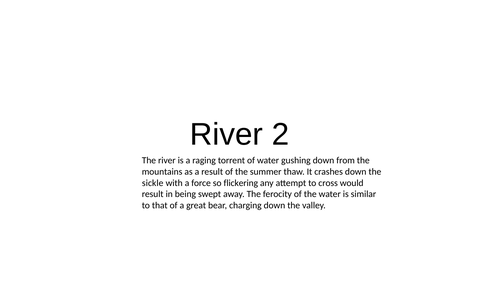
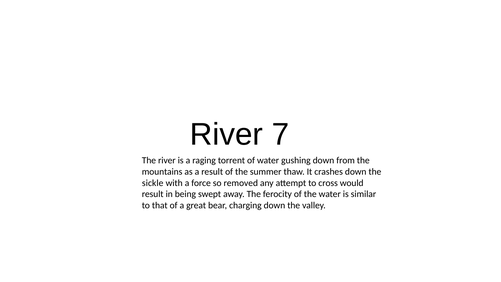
2: 2 -> 7 (280, 135)
flickering: flickering -> removed (241, 183)
